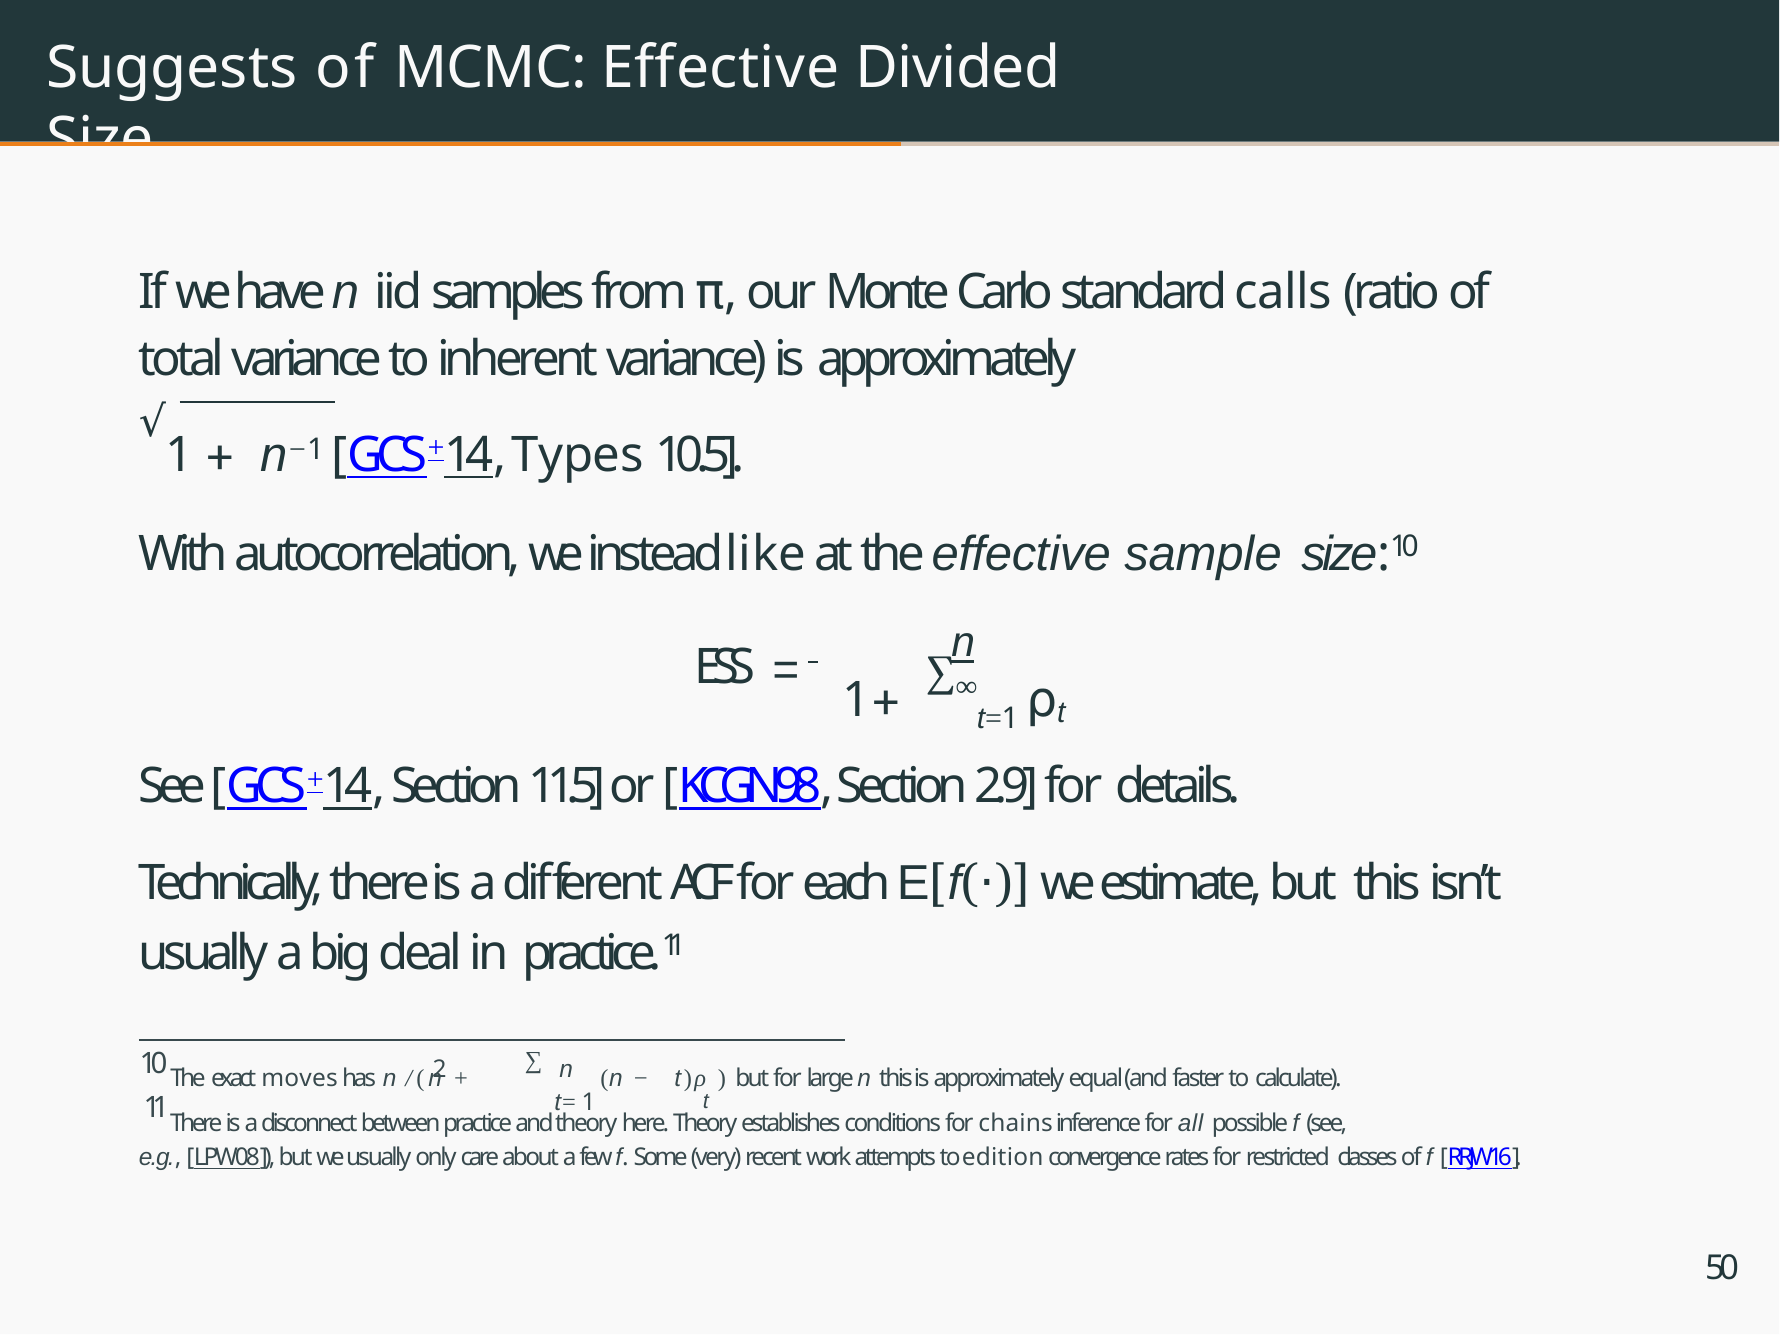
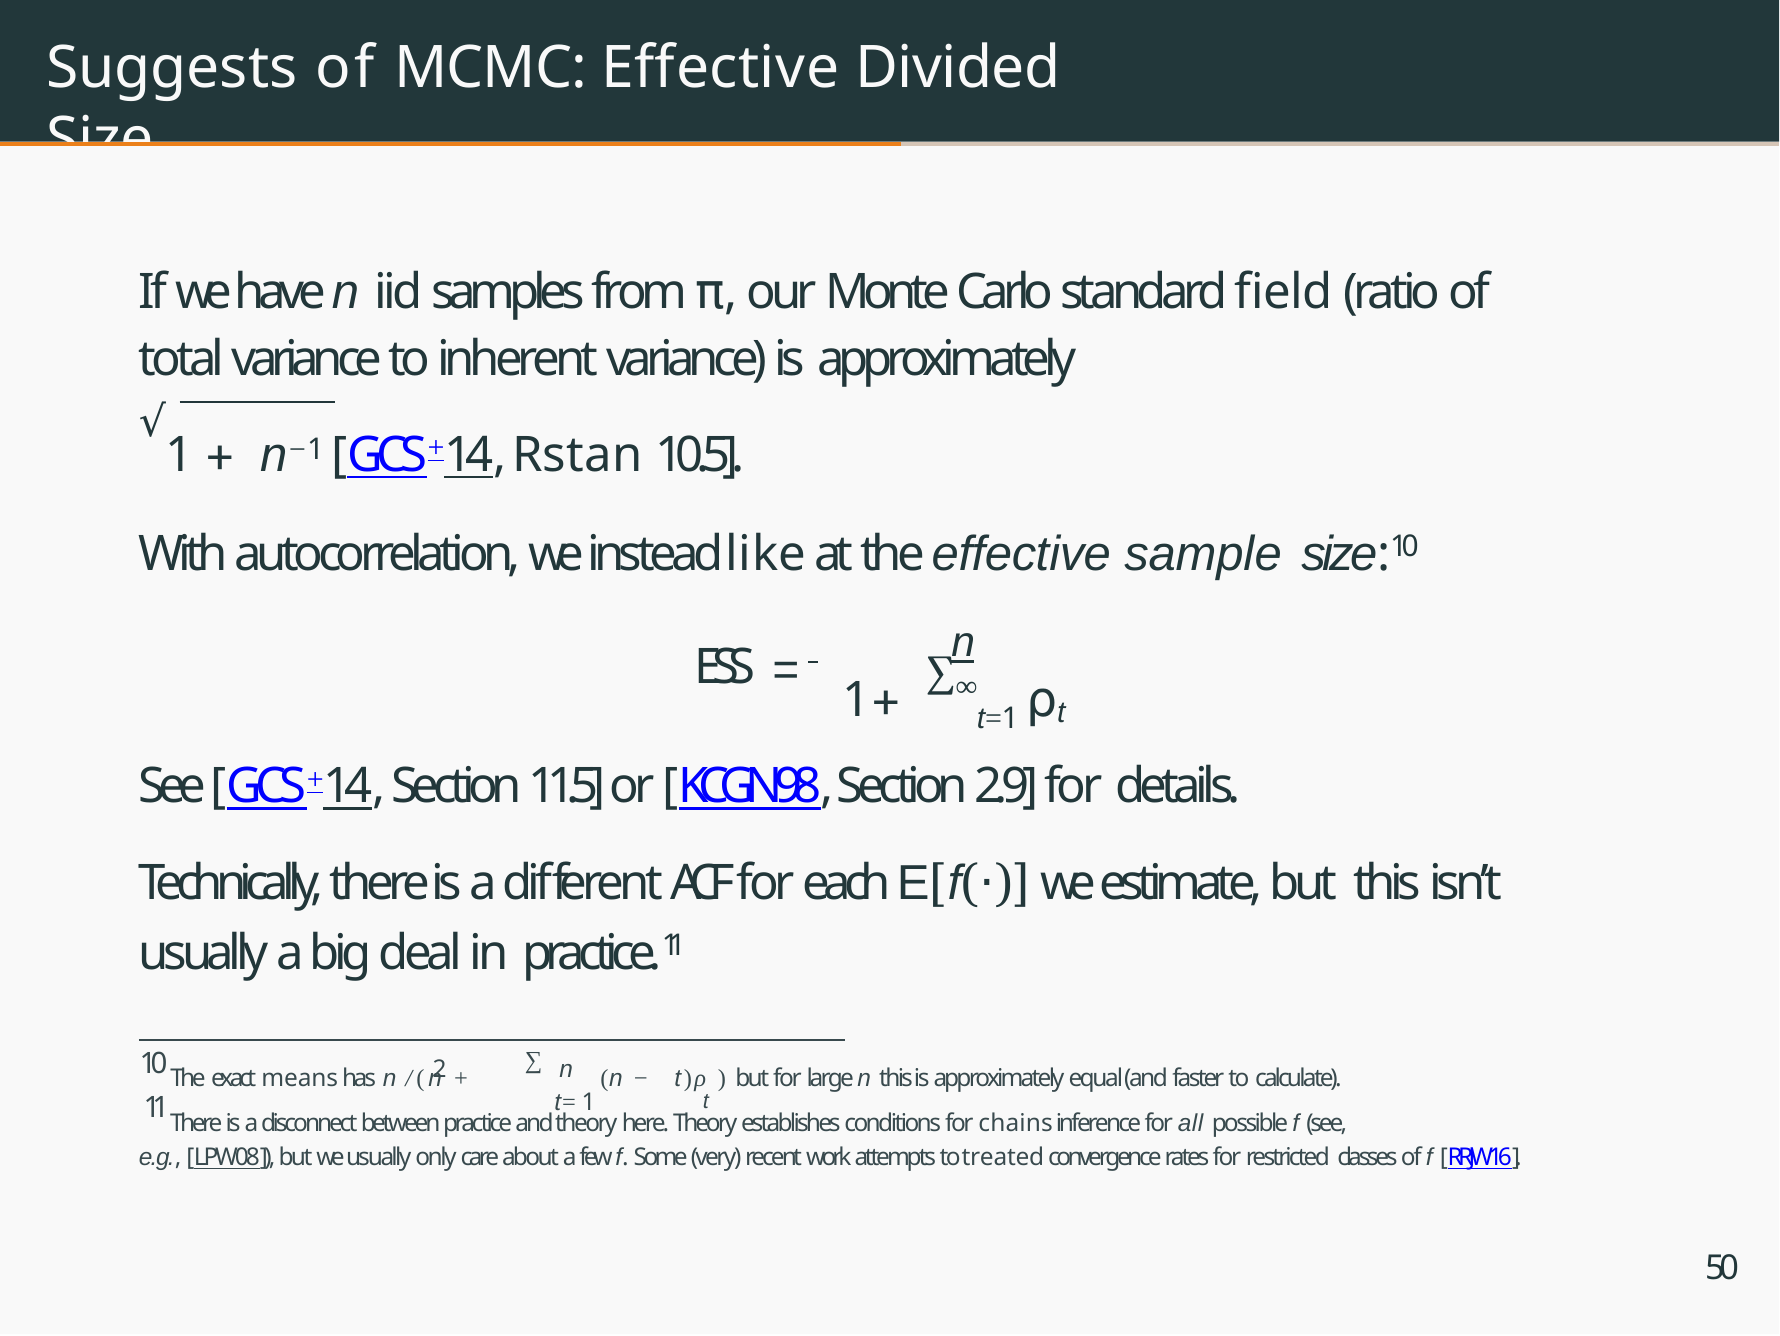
calls: calls -> ﬁeld (1283, 292)
Types: Types -> Rstan (577, 455)
moves: moves -> means (300, 1079)
edition: edition -> treated (1003, 1158)
